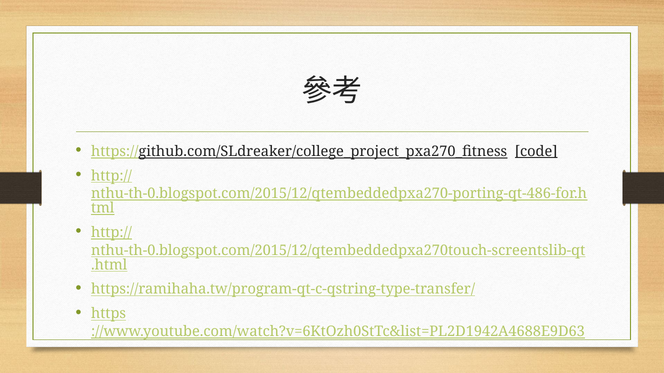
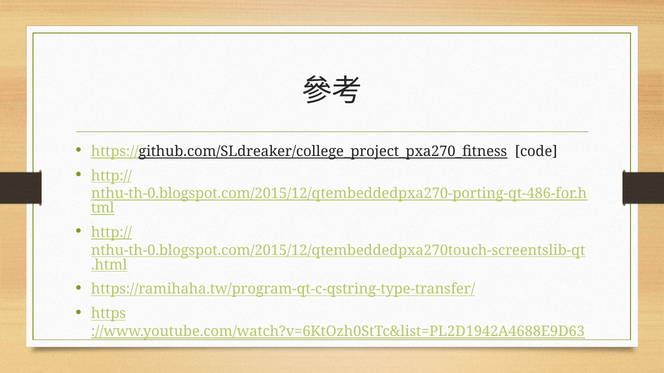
code underline: present -> none (536, 151)
